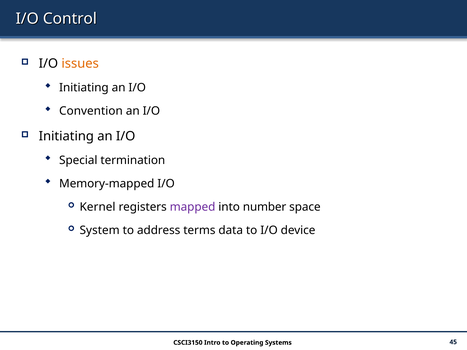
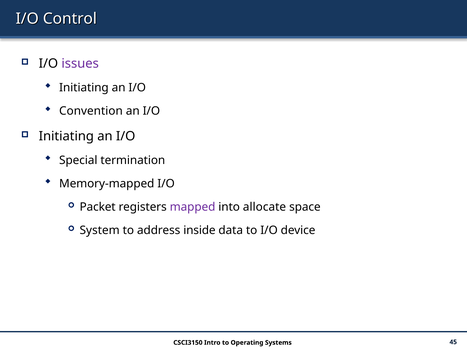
issues colour: orange -> purple (80, 64)
Kernel: Kernel -> Packet (98, 207)
number: number -> allocate (264, 207)
terms: terms -> inside (199, 230)
